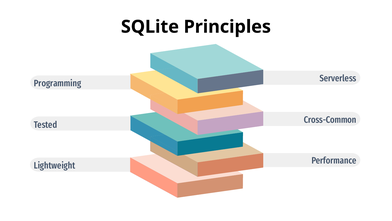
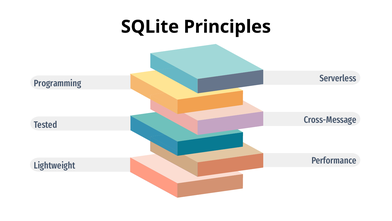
Cross-Common: Cross-Common -> Cross-Message (330, 120)
